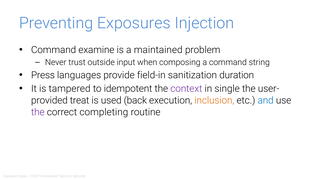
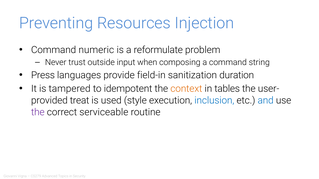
Exposures: Exposures -> Resources (134, 23)
examine: examine -> numeric (96, 50)
maintained: maintained -> reformulate (158, 50)
context colour: purple -> orange (186, 89)
single: single -> tables (227, 89)
back: back -> style (135, 101)
inclusion colour: orange -> blue (214, 101)
completing: completing -> serviceable (104, 112)
